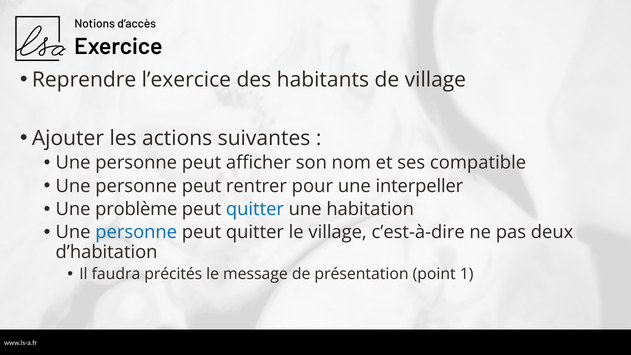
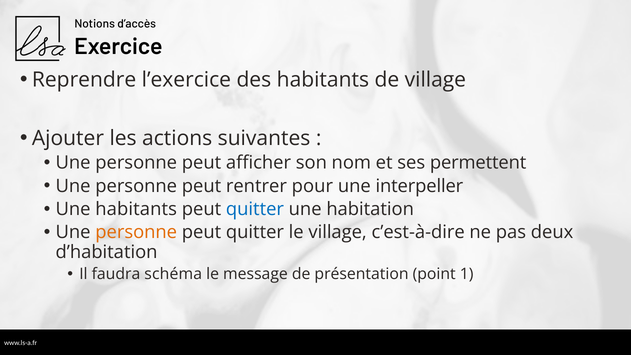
compatible: compatible -> permettent (478, 163)
Une problème: problème -> habitants (136, 209)
personne colour: blue -> orange (136, 232)
précités: précités -> schéma (173, 274)
